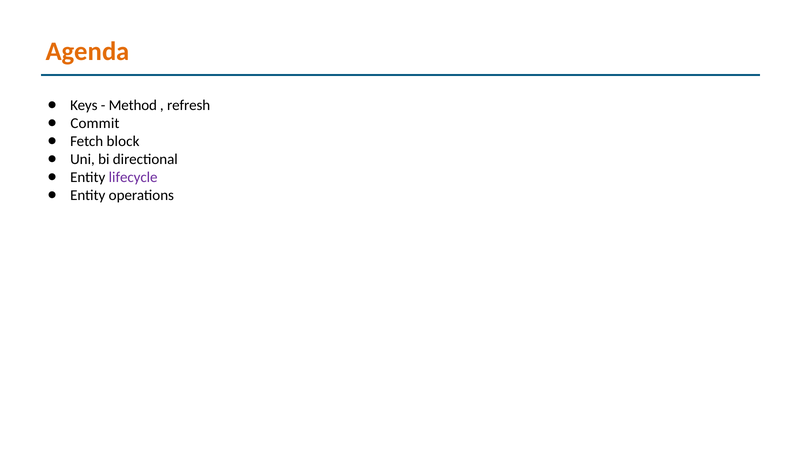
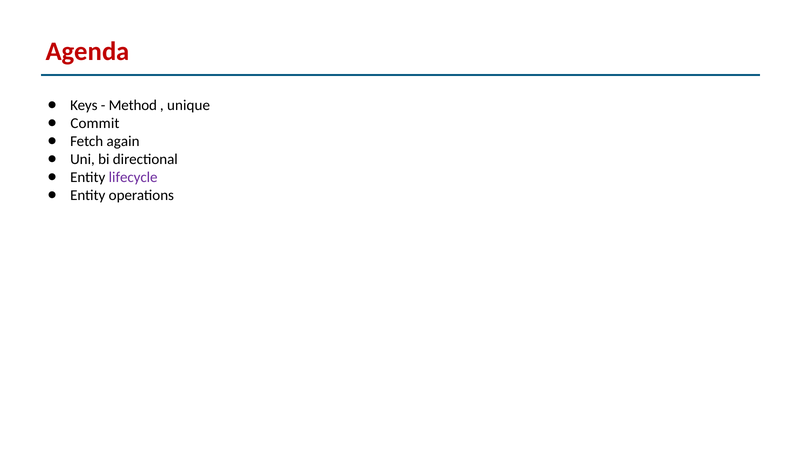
Agenda colour: orange -> red (88, 52)
refresh: refresh -> unique (189, 105)
block: block -> again (123, 141)
